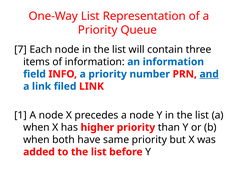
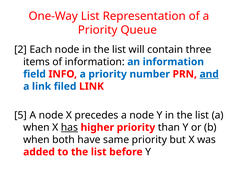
7: 7 -> 2 (21, 50)
1: 1 -> 5 (21, 115)
has underline: none -> present (69, 128)
